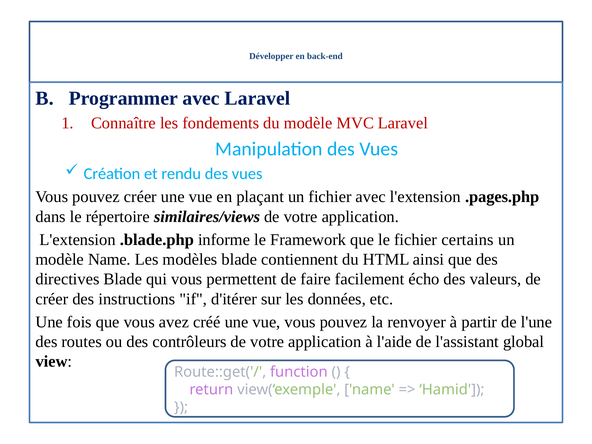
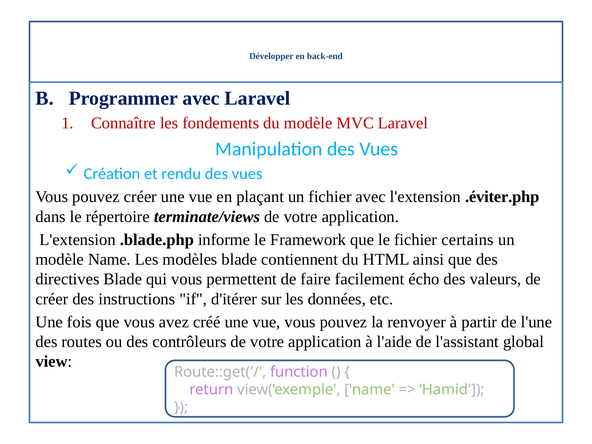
.pages.php: .pages.php -> .éviter.php (502, 197)
similaires/views: similaires/views -> terminate/views (207, 217)
